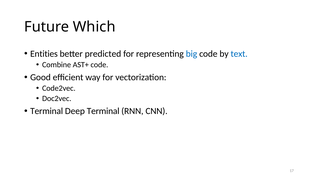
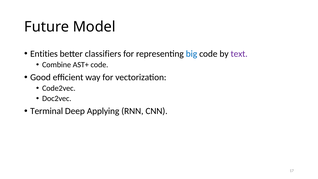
Which: Which -> Model (94, 27)
predicted: predicted -> classifiers (103, 54)
text colour: blue -> purple (239, 54)
Deep Terminal: Terminal -> Applying (103, 111)
